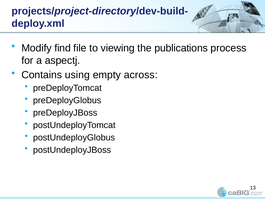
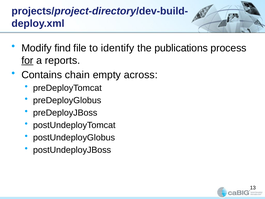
viewing: viewing -> identify (118, 48)
for underline: none -> present (27, 60)
aspectj: aspectj -> reports (62, 60)
using: using -> chain (77, 75)
